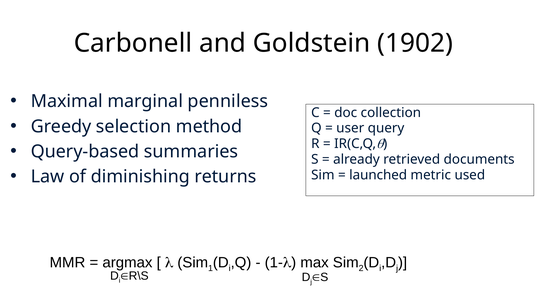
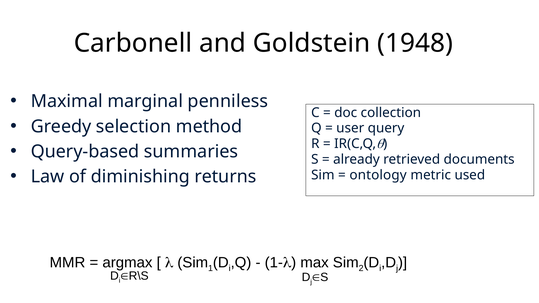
1902: 1902 -> 1948 (415, 43)
launched: launched -> ontology (378, 175)
